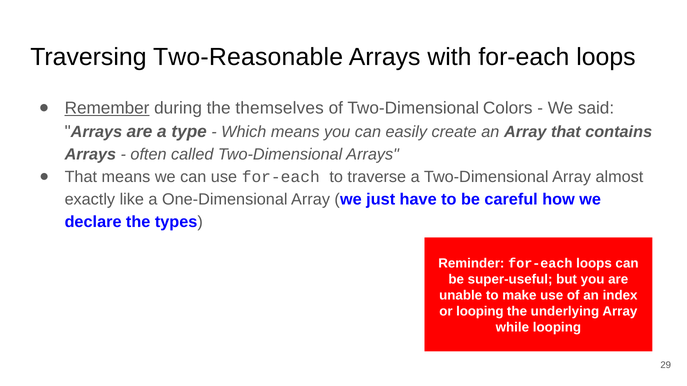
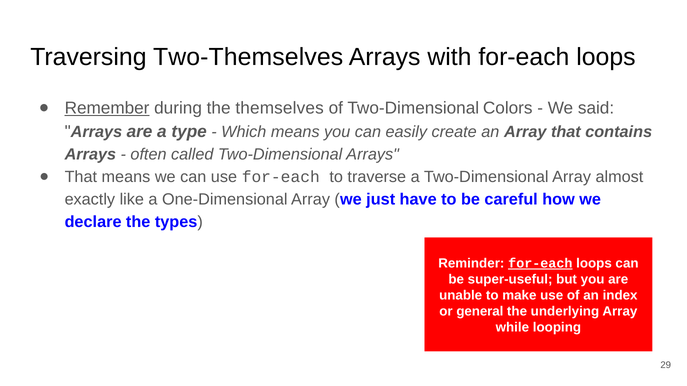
Two-Reasonable: Two-Reasonable -> Two-Themselves (248, 57)
for-each underline: none -> present (540, 264)
or looping: looping -> general (480, 312)
